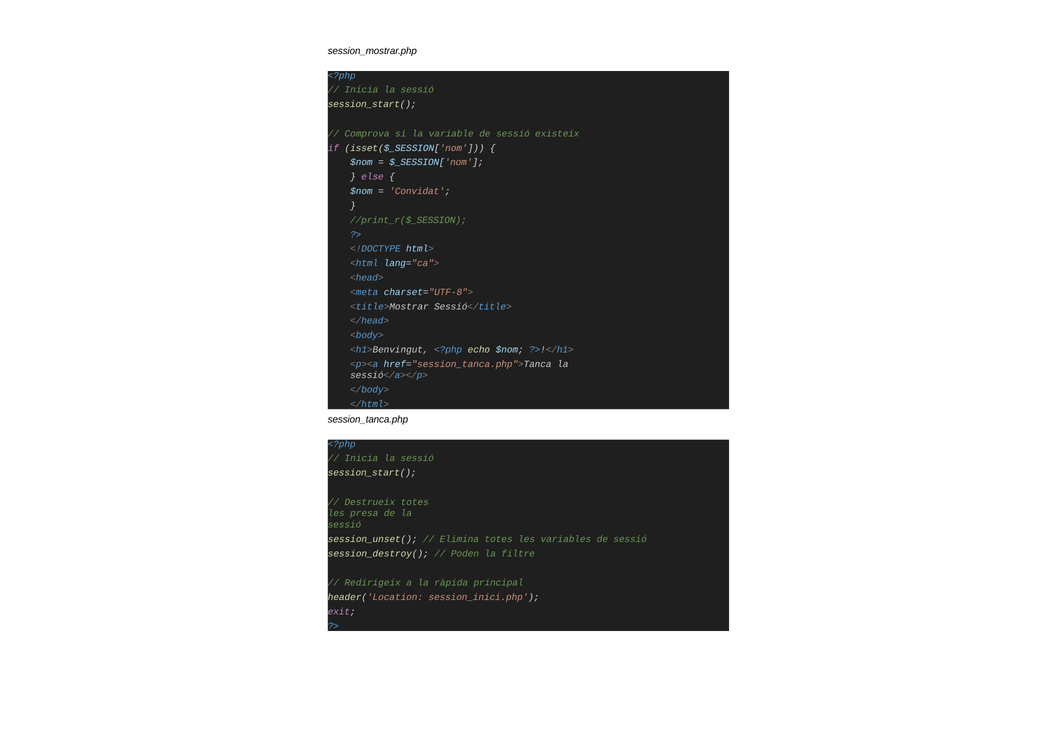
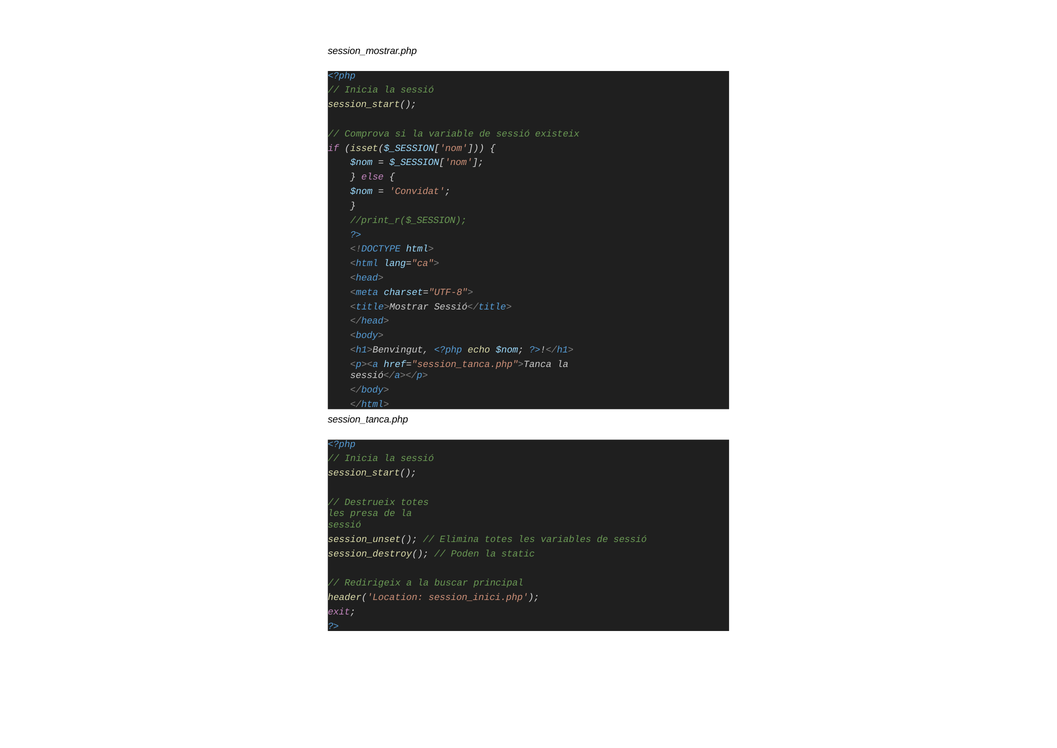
filtre: filtre -> static (518, 553)
ràpida: ràpida -> buscar (451, 582)
